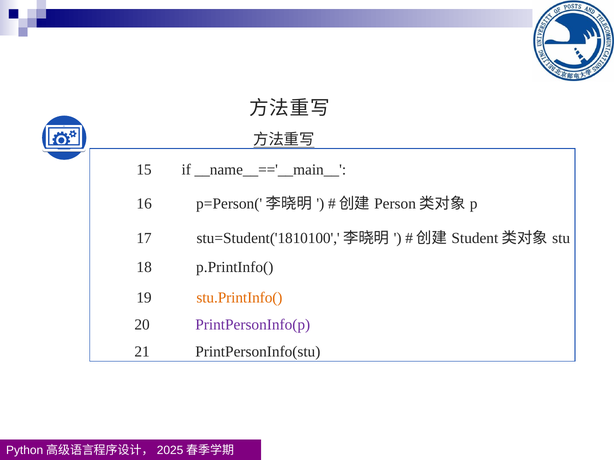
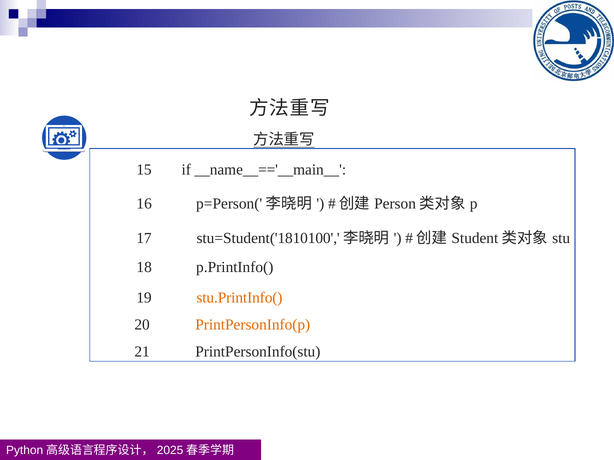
PrintPersonInfo(p colour: purple -> orange (253, 325)
